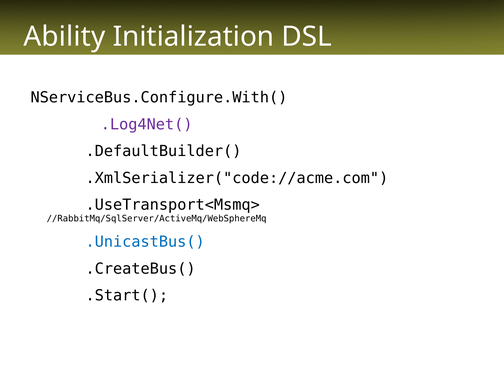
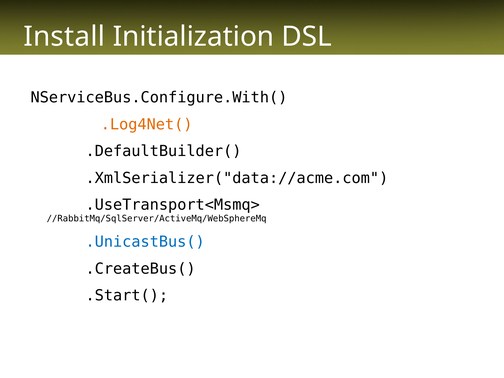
Ability: Ability -> Install (64, 37)
.Log4Net( colour: purple -> orange (147, 124)
.XmlSerializer("code://acme.com: .XmlSerializer("code://acme.com -> .XmlSerializer("data://acme.com (237, 178)
